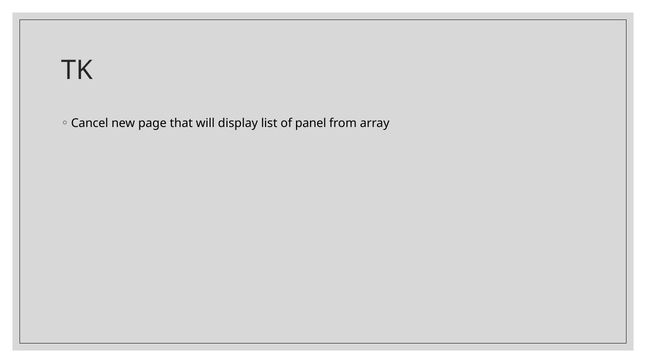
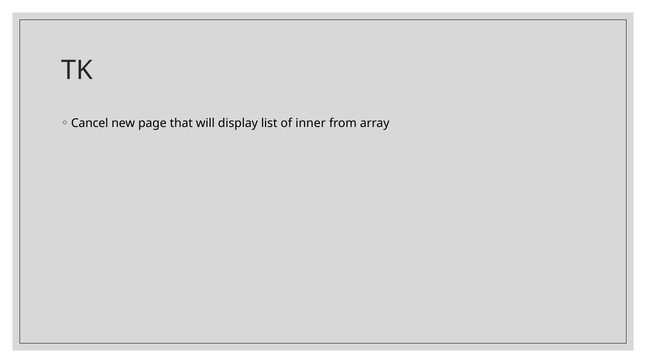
panel: panel -> inner (311, 123)
